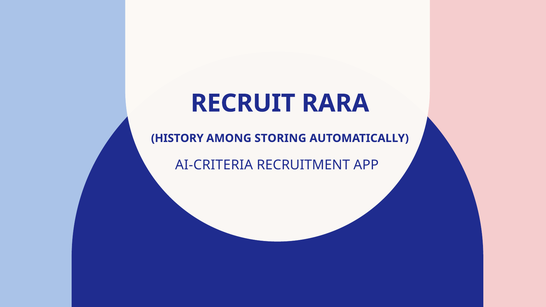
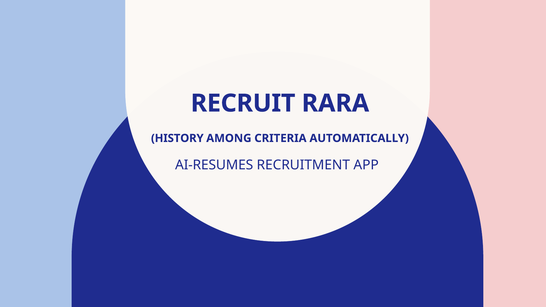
STORING: STORING -> CRITERIA (280, 138)
AI-CRITERIA: AI-CRITERIA -> AI-RESUMES (214, 165)
